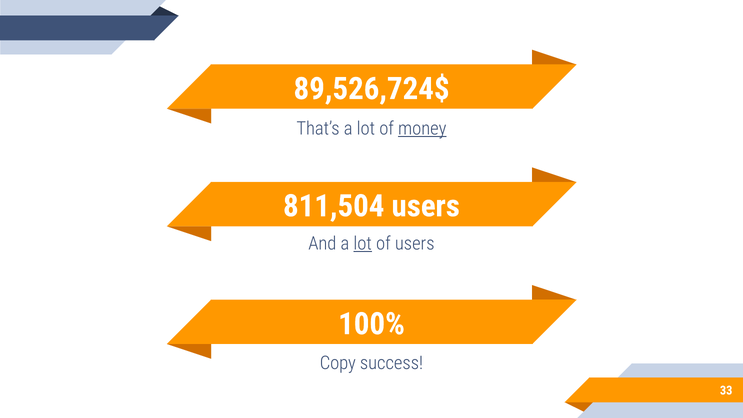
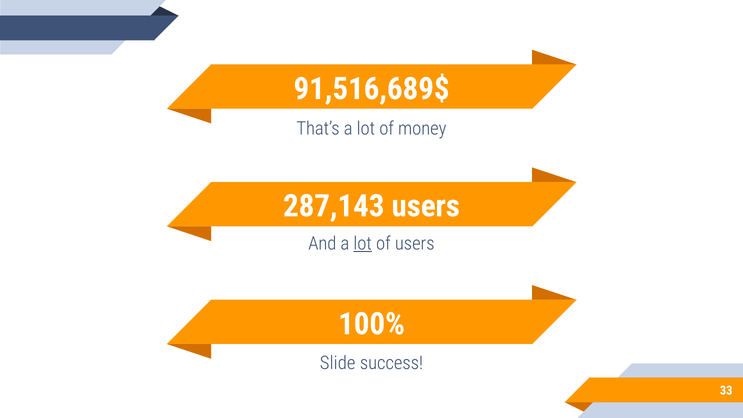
89,526,724$: 89,526,724$ -> 91,516,689$ (372, 89)
money underline: present -> none (422, 129)
811,504: 811,504 -> 287,143 (334, 206)
Copy: Copy -> Slide (338, 363)
